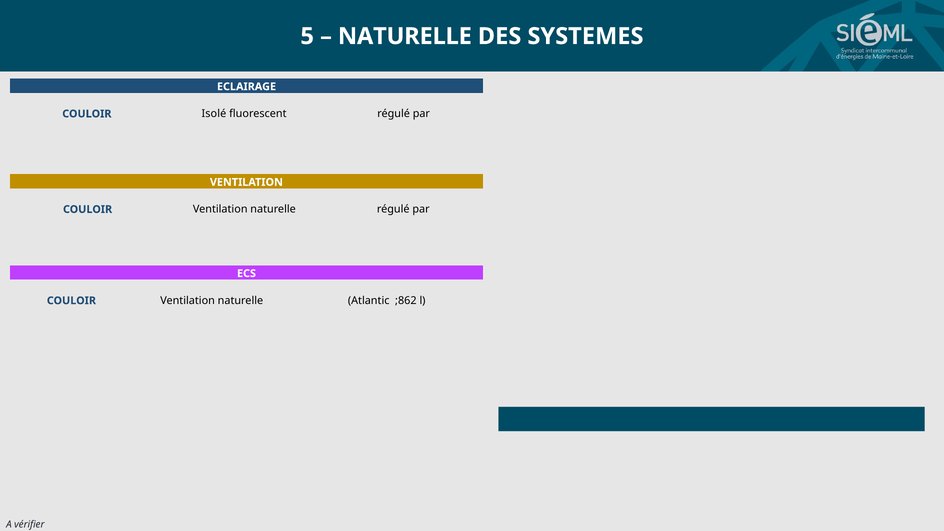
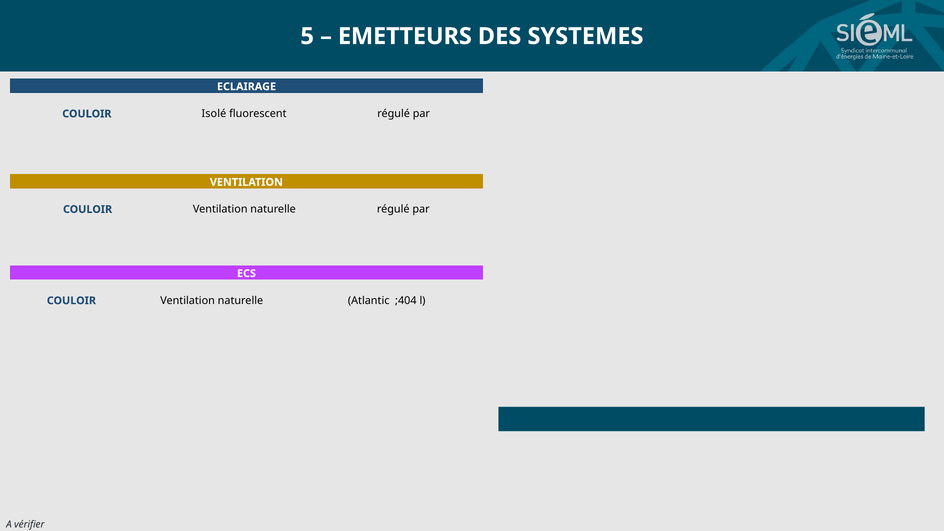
NATURELLE: NATURELLE -> EMETTEURS (405, 36)
;862: ;862 -> ;404 (406, 301)
